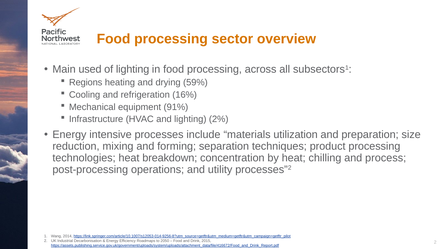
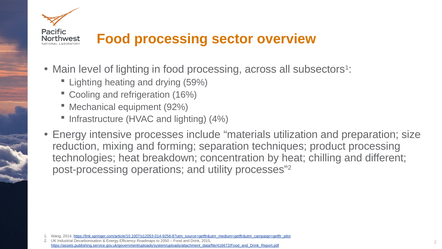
used: used -> level (90, 69)
Regions: Regions -> Lighting (86, 82)
91%: 91% -> 92% (176, 107)
2%: 2% -> 4% (219, 119)
process: process -> different (386, 158)
